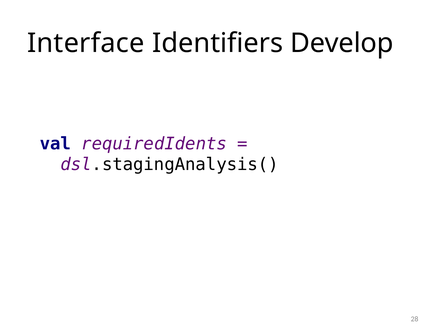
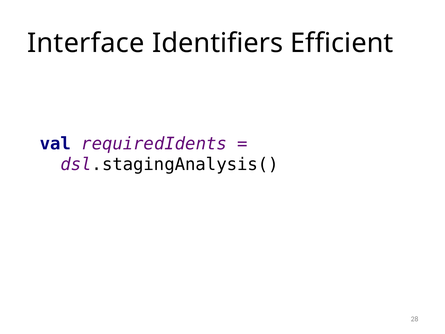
Develop: Develop -> Efficient (342, 43)
